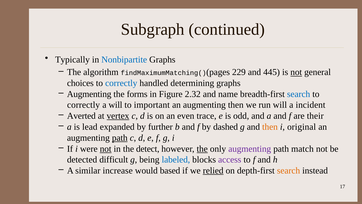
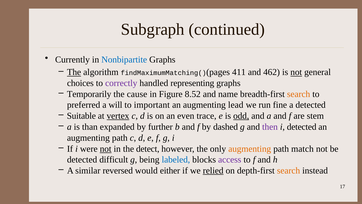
Typically: Typically -> Currently (72, 59)
The underline: none -> present (74, 72)
229: 229 -> 411 (239, 72)
445: 445 -> 462 (272, 72)
correctly colour: blue -> purple (121, 83)
determining: determining -> representing (192, 83)
Augmenting: Augmenting -> Temporarily (89, 94)
forms: forms -> cause (137, 94)
2.32: 2.32 -> 8.52 (193, 94)
search colour: blue -> orange (299, 94)
correctly: correctly -> preferred (84, 105)
augmenting then: then -> lead (236, 105)
run will: will -> fine (280, 105)
a incident: incident -> detected (311, 105)
Averted: Averted -> Suitable (81, 116)
odd underline: none -> present (241, 116)
their: their -> stem (315, 116)
lead: lead -> than (90, 127)
then colour: orange -> purple (270, 127)
i original: original -> detected (302, 127)
path underline: present -> none (120, 138)
the underline: present -> none (202, 148)
augmenting colour: purple -> orange (250, 148)
increase: increase -> reversed (118, 170)
based: based -> either (170, 170)
